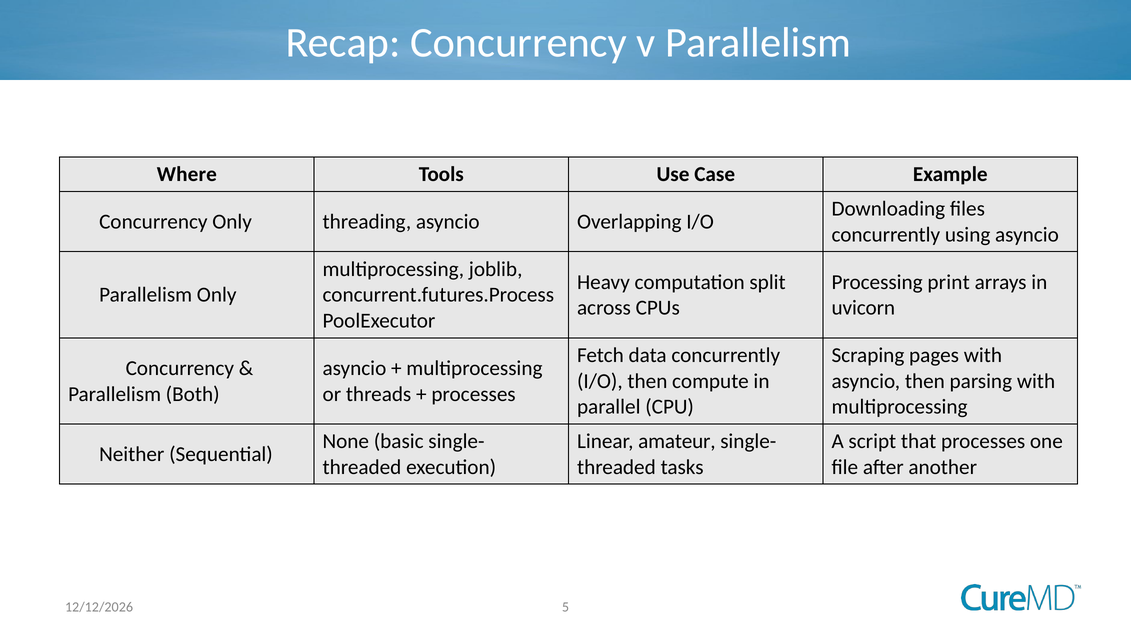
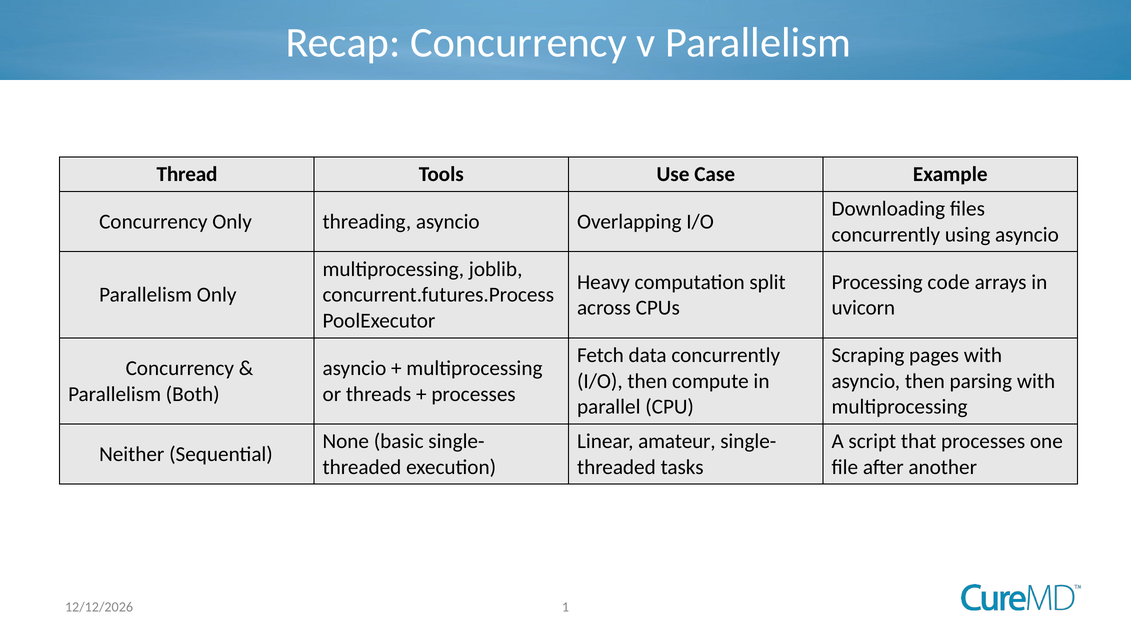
Where: Where -> Thread (187, 175)
print: print -> code (949, 282)
5: 5 -> 1 (566, 607)
